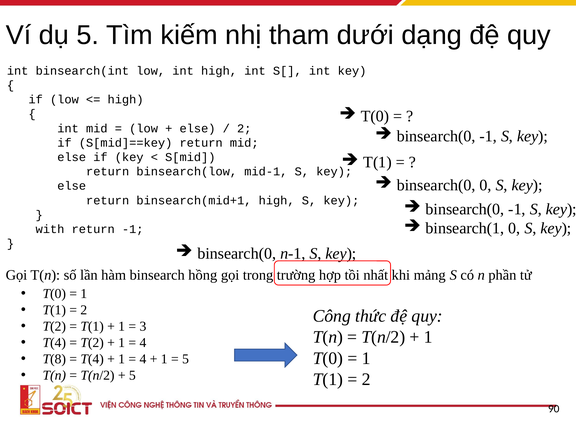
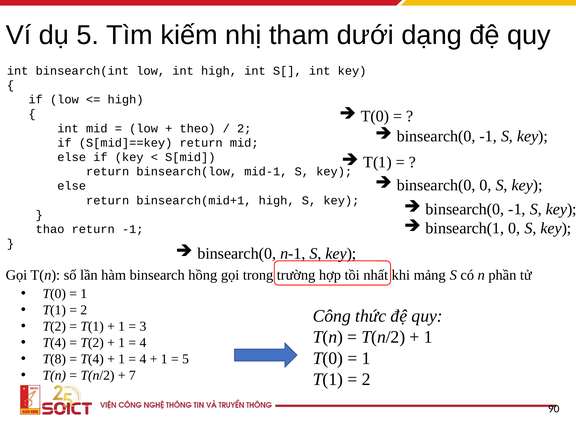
else: else -> theo (198, 128)
with: with -> thao (50, 229)
5: 5 -> 7 (132, 375)
